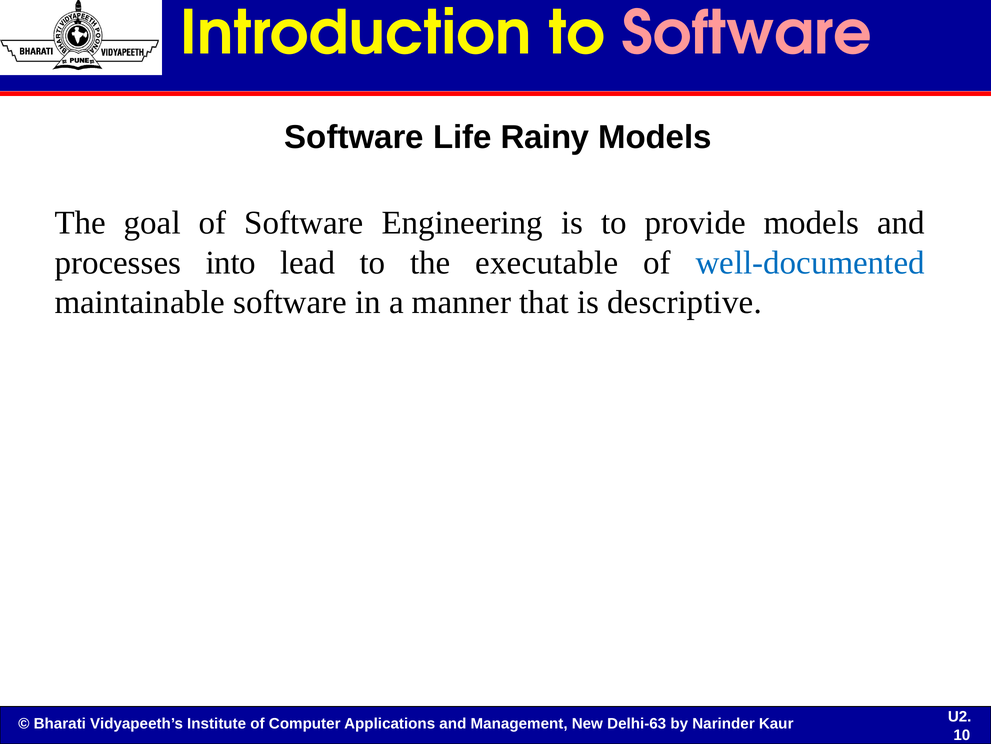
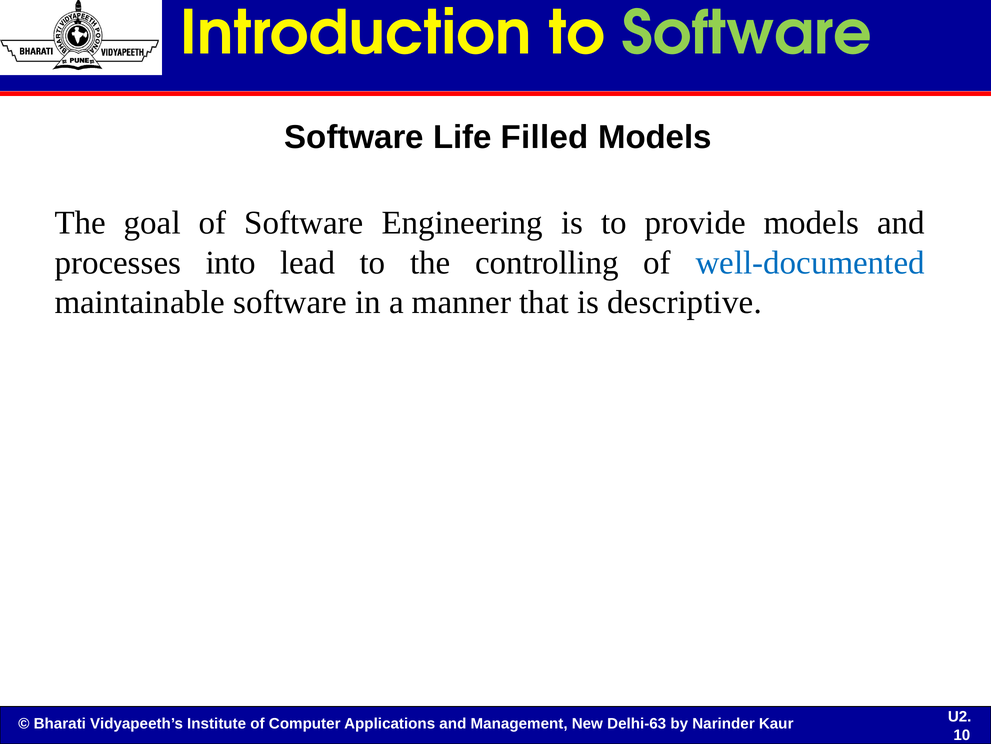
Software colour: pink -> light green (747, 34)
Rainy: Rainy -> Filled (545, 137)
executable: executable -> controlling (547, 262)
